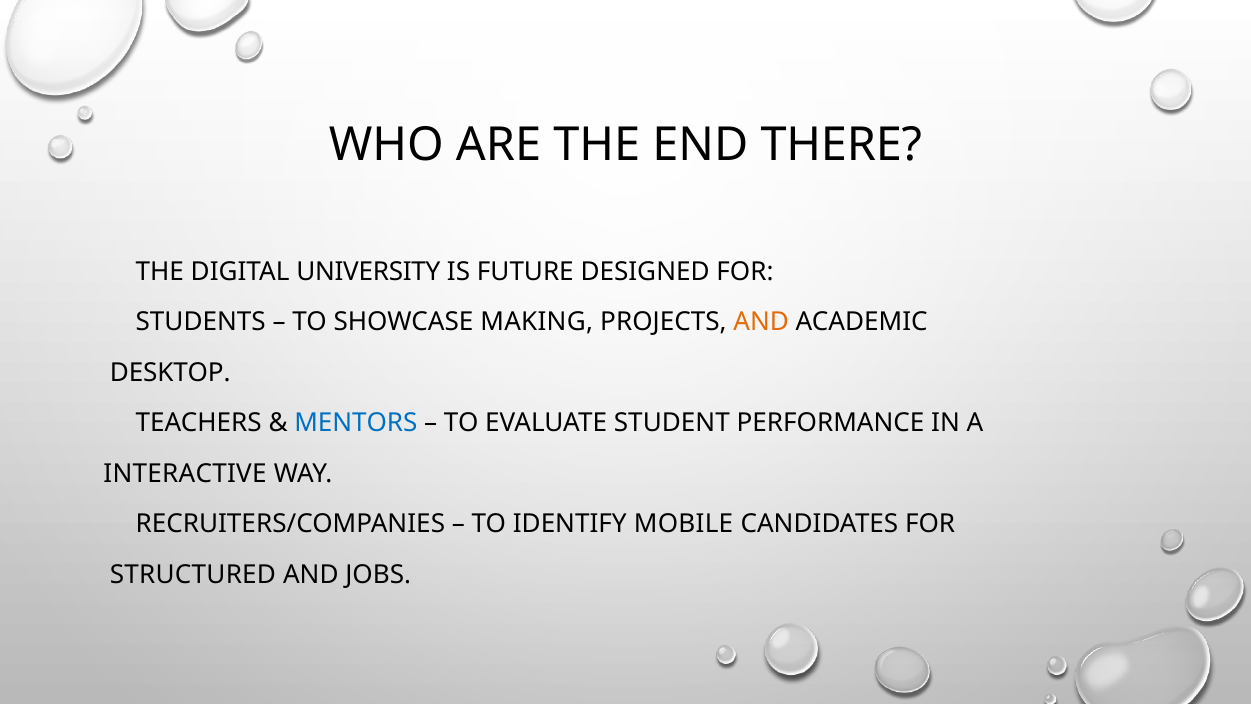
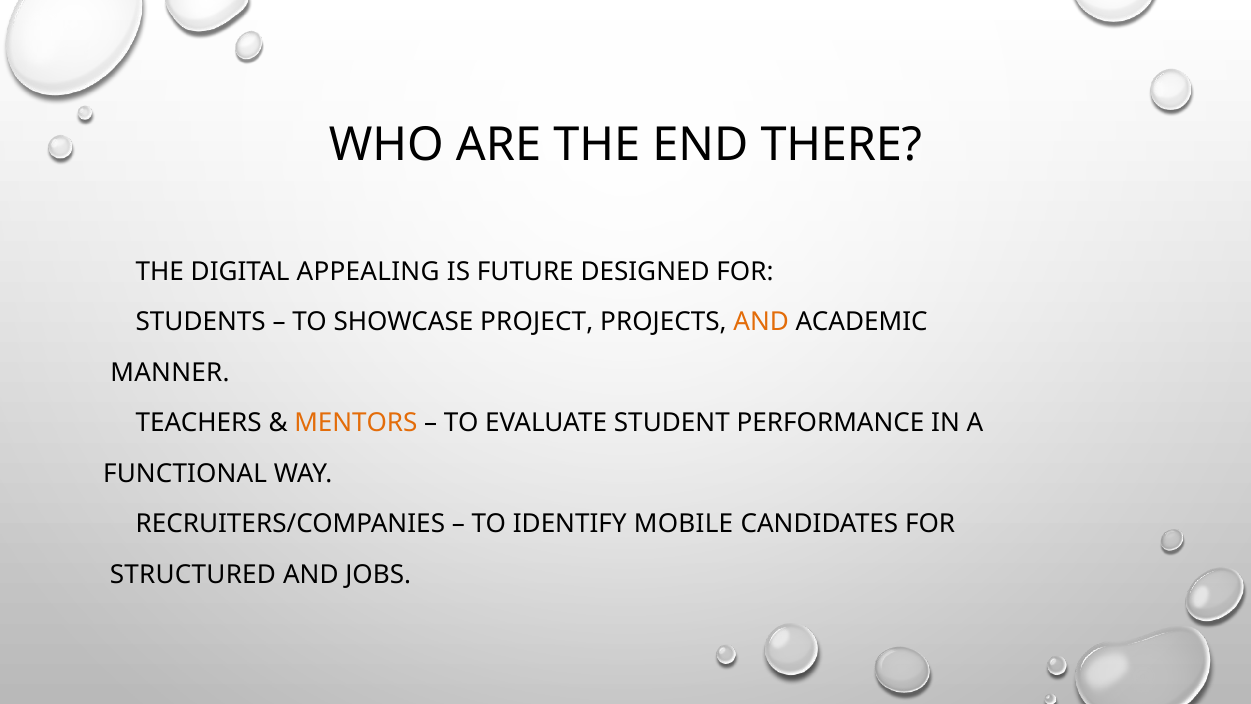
UNIVERSITY: UNIVERSITY -> APPEALING (368, 271)
MAKING: MAKING -> PROJECT (537, 322)
DESKTOP: DESKTOP -> MANNER (170, 372)
MENTORS colour: blue -> orange (356, 423)
INTERACTIVE: INTERACTIVE -> FUNCTIONAL (185, 474)
